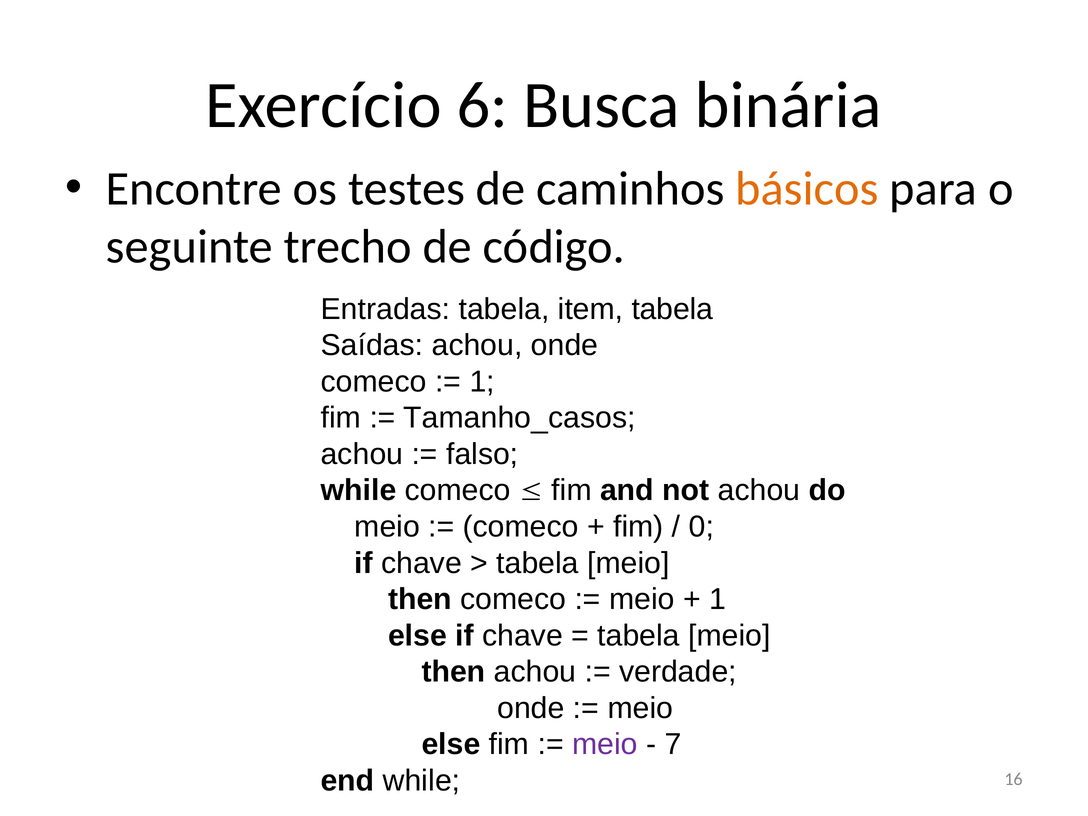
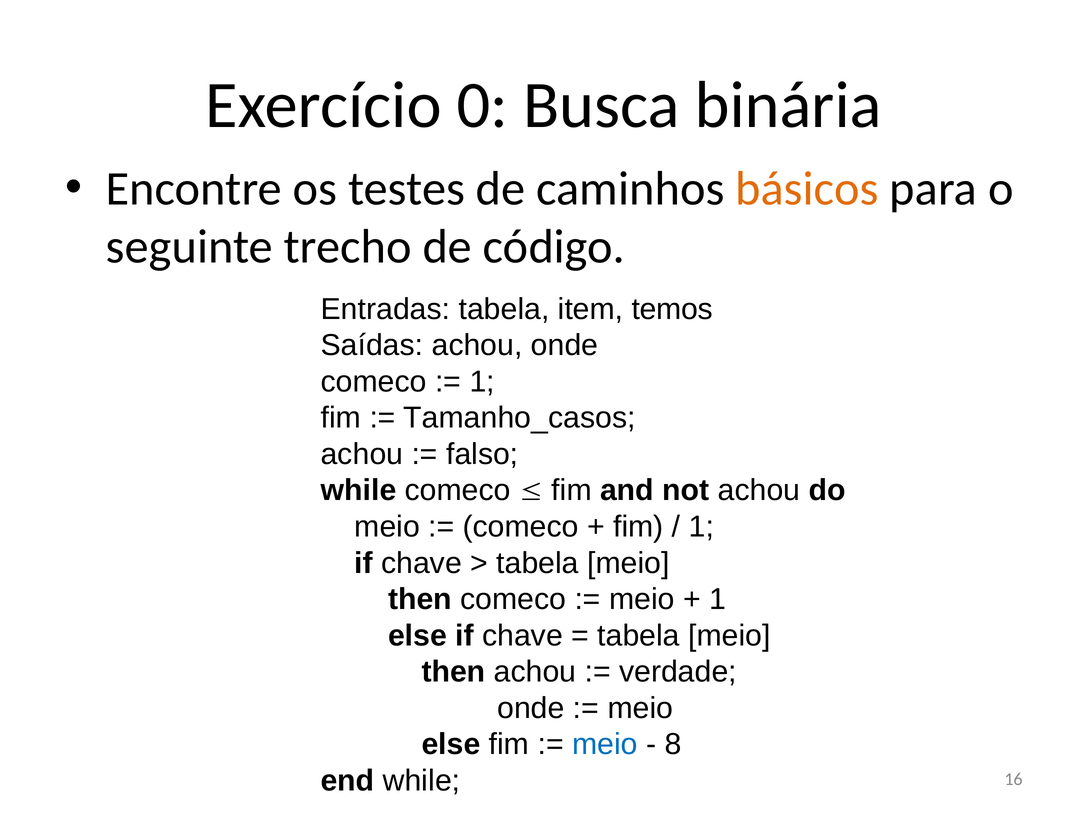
6: 6 -> 0 (482, 105)
item tabela: tabela -> temos (672, 309)
0: 0 -> 1 (701, 527)
meio colour: purple -> blue (605, 744)
7: 7 -> 8 (673, 744)
